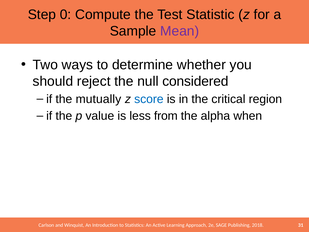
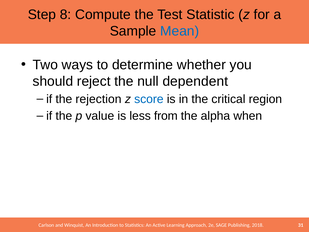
0: 0 -> 8 (66, 15)
Mean colour: purple -> blue (180, 31)
considered: considered -> dependent (195, 81)
mutually: mutually -> rejection (98, 99)
